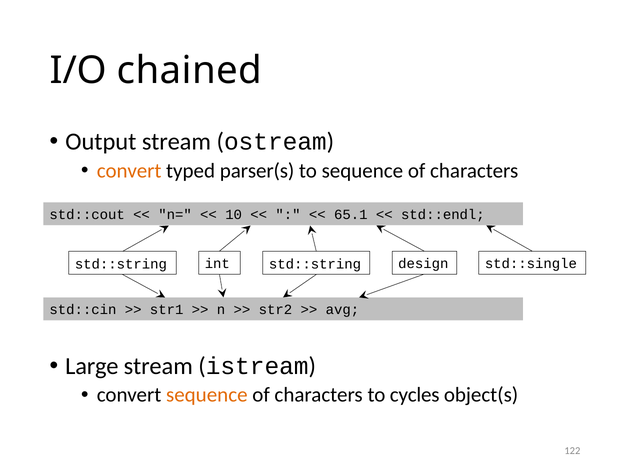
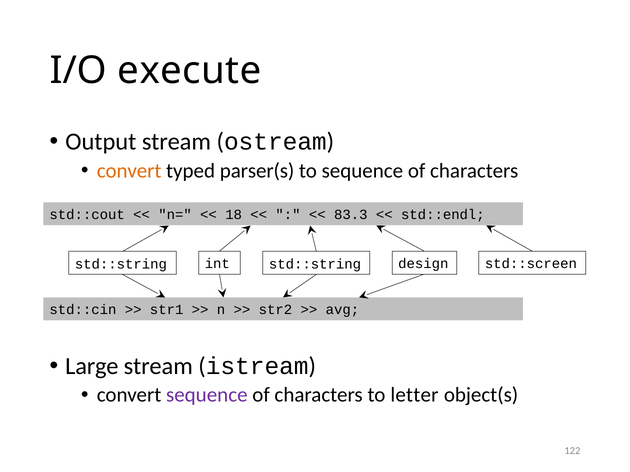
chained: chained -> execute (189, 71)
10: 10 -> 18 (234, 215)
65.1: 65.1 -> 83.3 (351, 215)
std::single: std::single -> std::screen (531, 264)
sequence colour: orange -> purple (207, 395)
cycles: cycles -> letter (414, 395)
